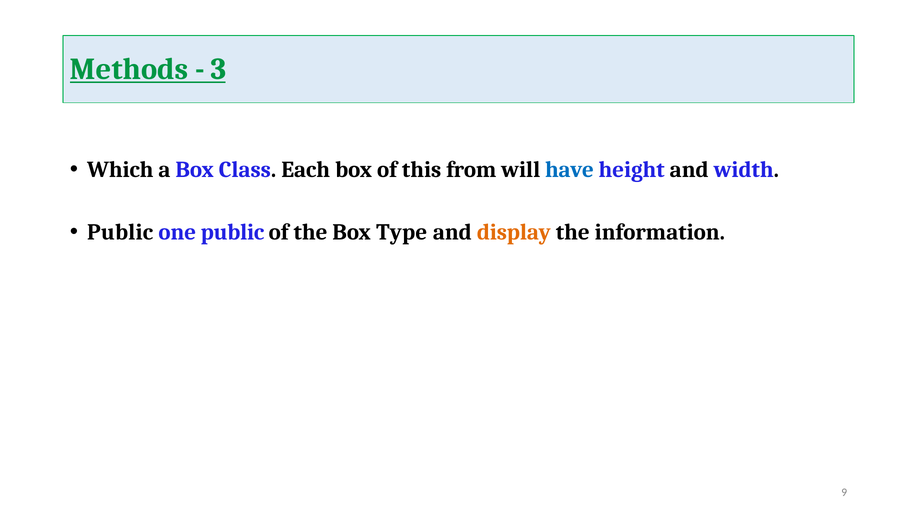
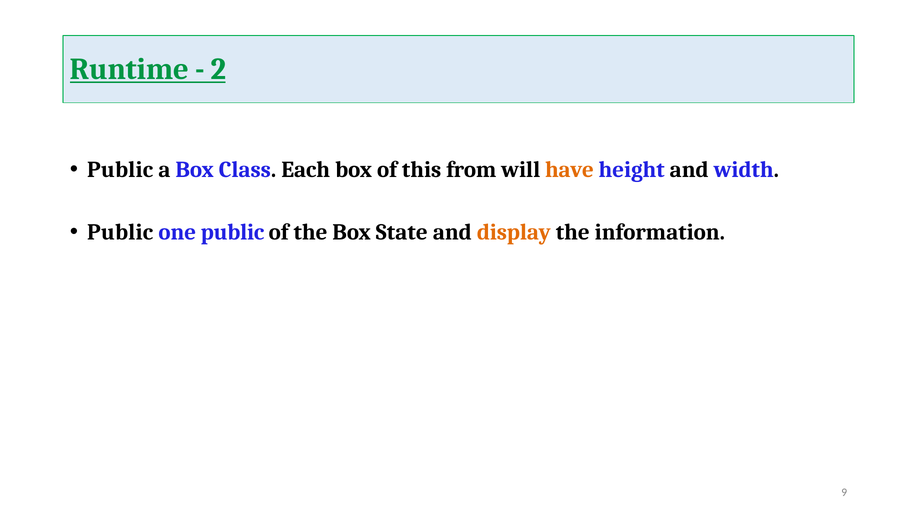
Methods: Methods -> Runtime (129, 69)
3: 3 -> 2 (219, 69)
Which: Which -> Public (120, 170)
have colour: blue -> orange (569, 170)
Type: Type -> State (402, 232)
